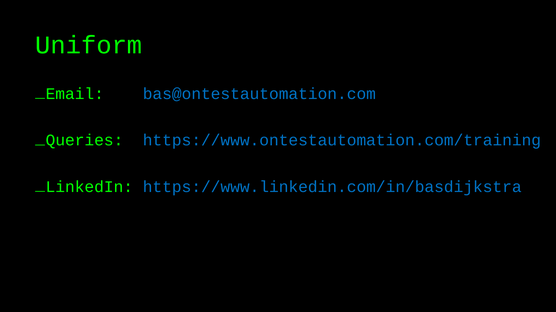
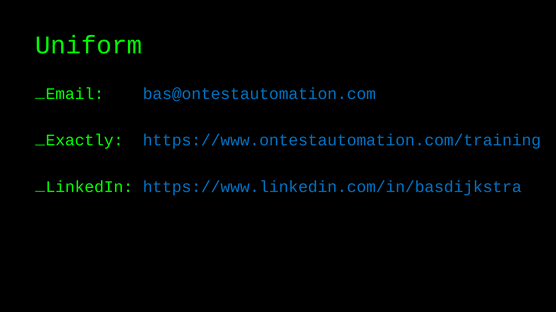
Queries: Queries -> Exactly (84, 141)
